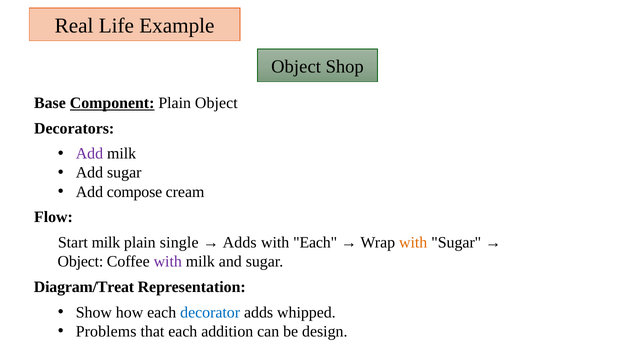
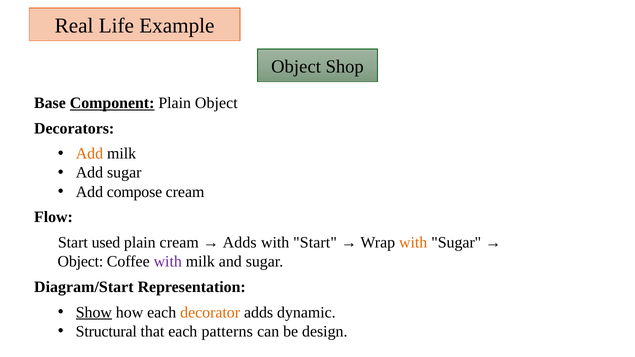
Add colour: purple -> orange (89, 154)
Start milk: milk -> used (106, 243)
plain single: single -> cream (179, 243)
with Each: Each -> Start (315, 243)
Diagram/Treat: Diagram/Treat -> Diagram/Start (84, 287)
Show underline: none -> present (94, 312)
decorator colour: blue -> orange (210, 312)
whipped: whipped -> dynamic (306, 312)
Problems: Problems -> Structural (106, 332)
addition: addition -> patterns (227, 332)
